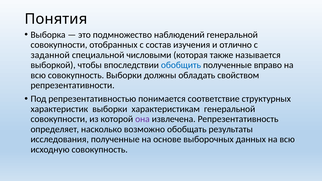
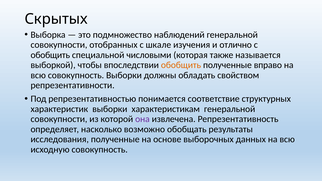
Понятия: Понятия -> Скрытых (56, 19)
состав: состав -> шкале (158, 45)
заданной: заданной -> обобщить (50, 55)
обобщить colour: blue -> orange (181, 65)
